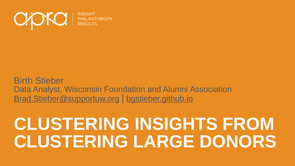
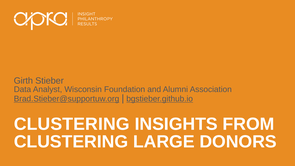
Birth: Birth -> Girth (23, 81)
